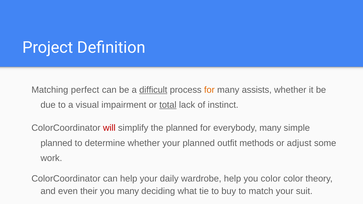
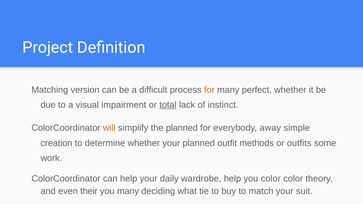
perfect: perfect -> version (85, 90)
difficult underline: present -> none (153, 90)
assists: assists -> perfect (257, 90)
will colour: red -> orange (109, 128)
everybody many: many -> away (270, 128)
planned: planned -> creation (56, 143)
adjust: adjust -> outfits (299, 143)
